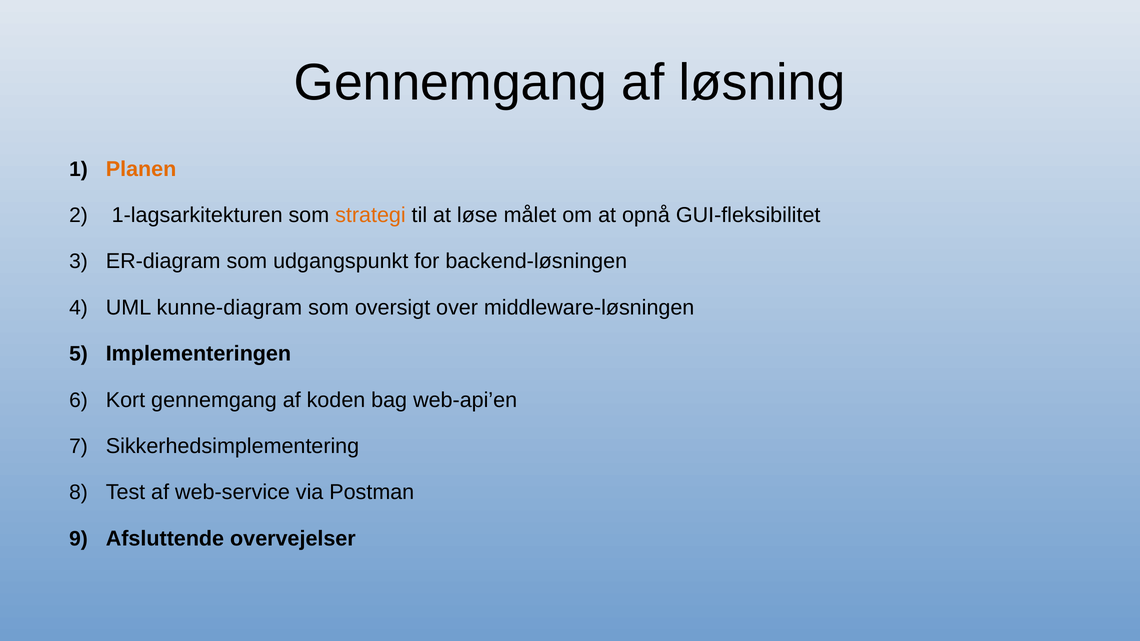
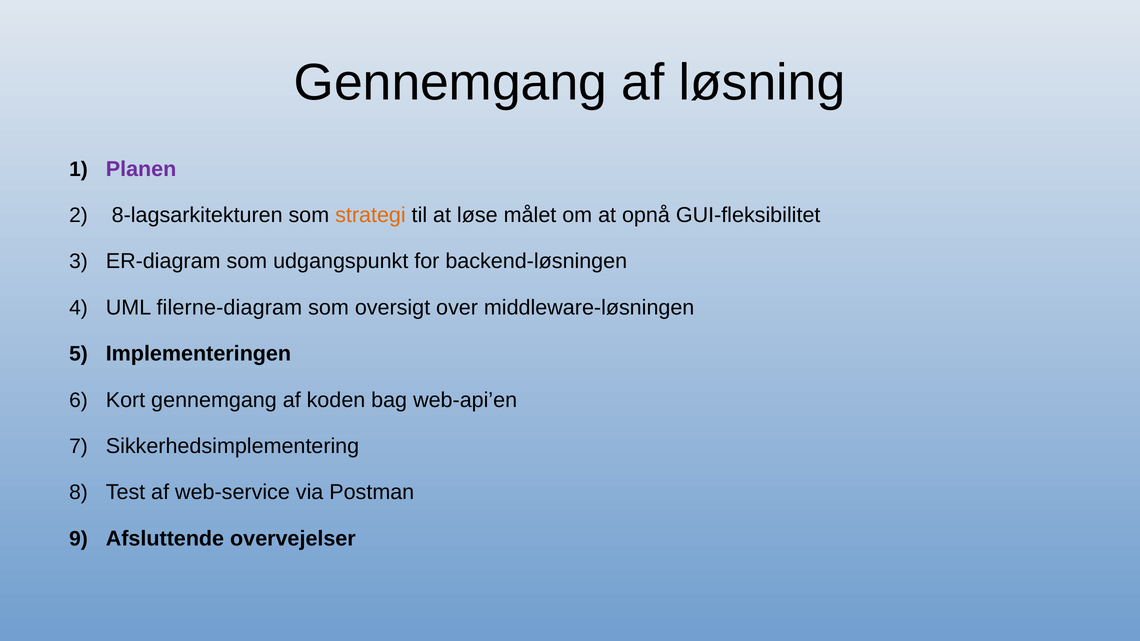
Planen colour: orange -> purple (141, 169)
1-lagsarkitekturen: 1-lagsarkitekturen -> 8-lagsarkitekturen (197, 215)
kunne-diagram: kunne-diagram -> filerne-diagram (229, 308)
